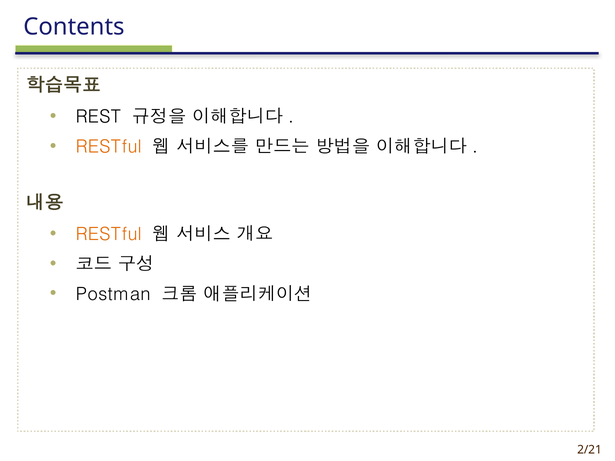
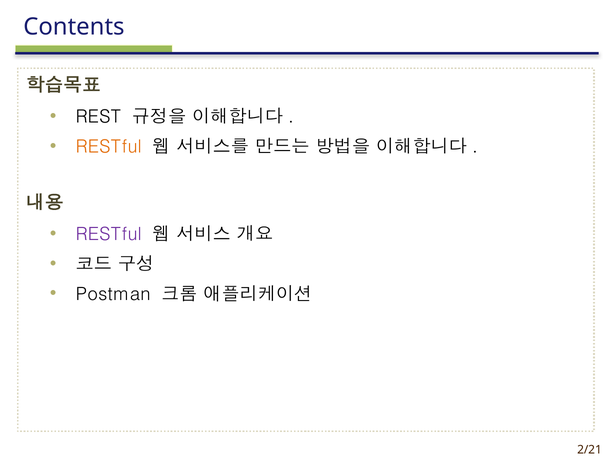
RESTful colour: orange -> purple (109, 235)
